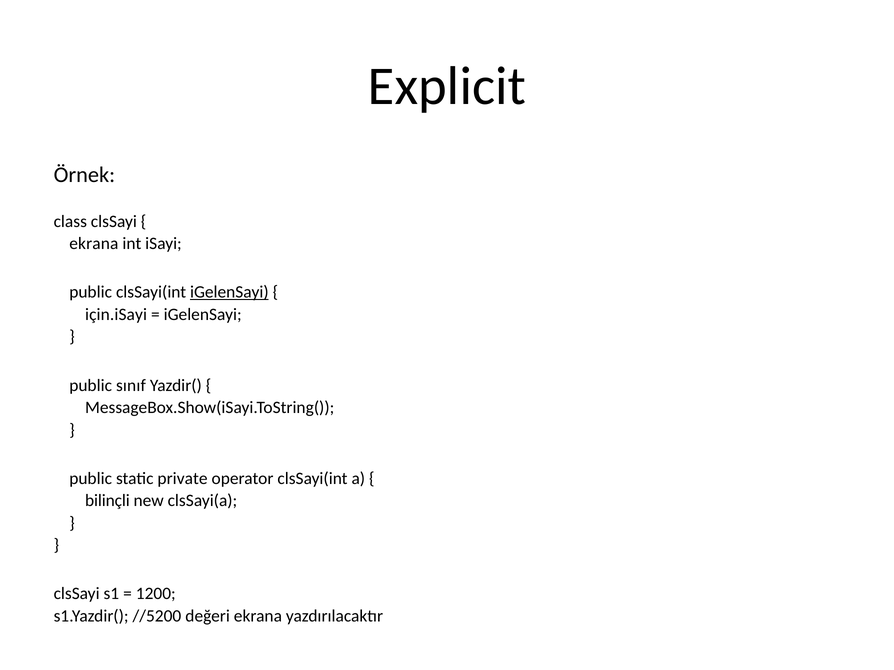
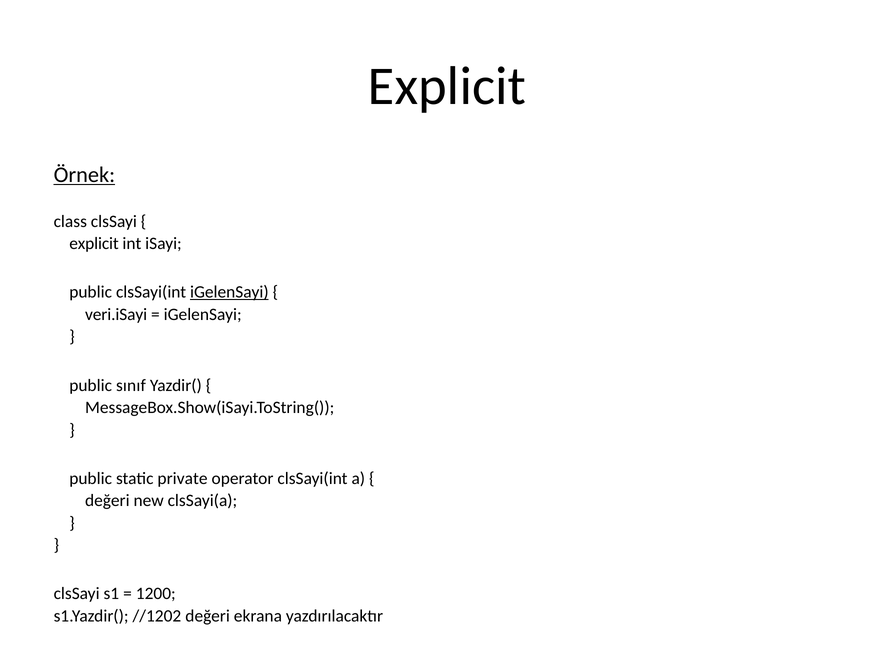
Örnek underline: none -> present (84, 175)
ekrana: ekrana -> explicit (94, 244)
için.iSayi: için.iSayi -> veri.iSayi (116, 315)
bilinçli: bilinçli -> değeri (107, 501)
//5200: //5200 -> //1202 (157, 616)
